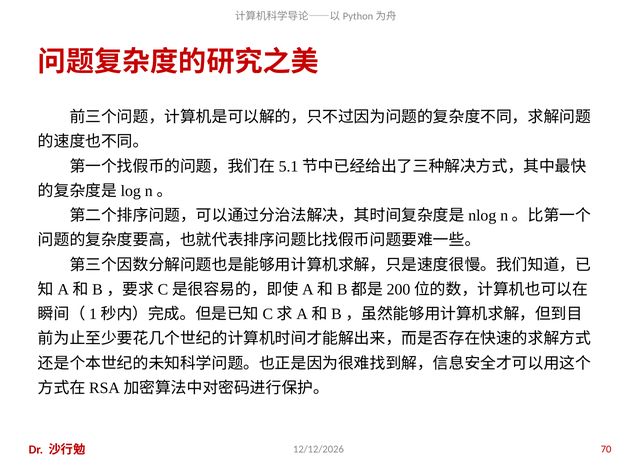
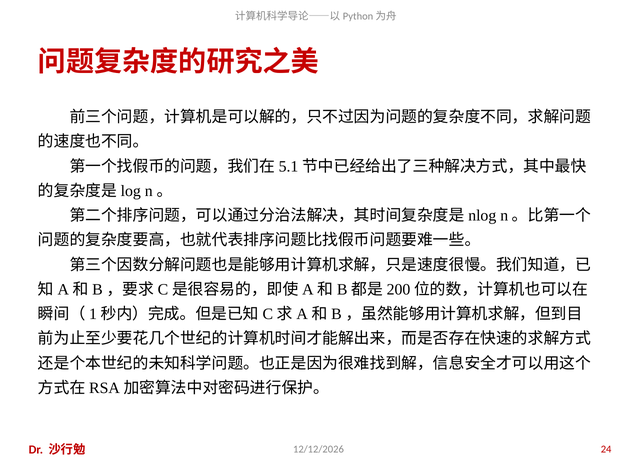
70: 70 -> 24 (606, 449)
